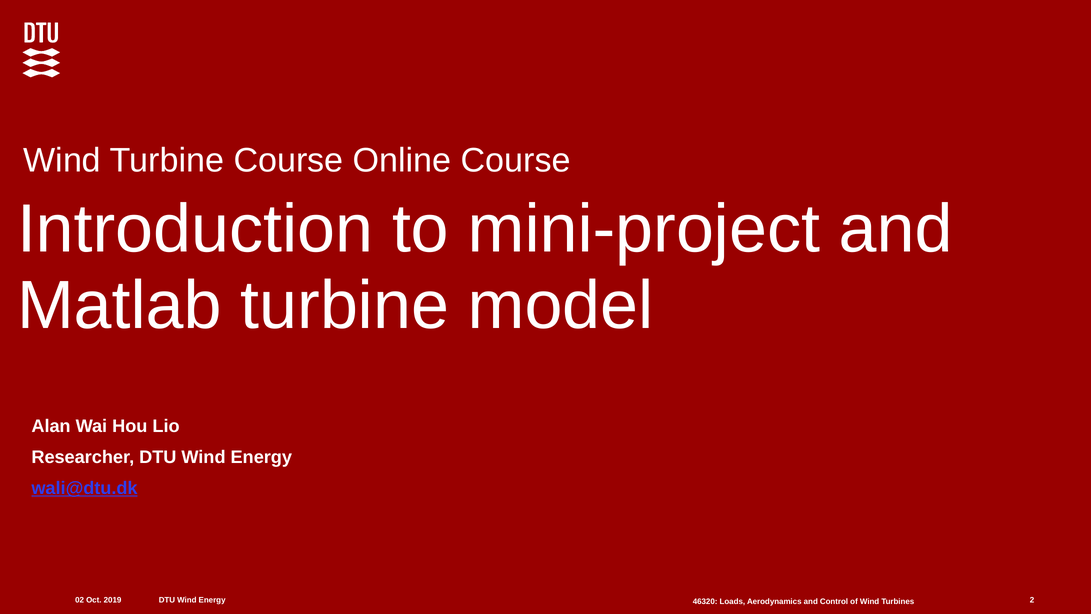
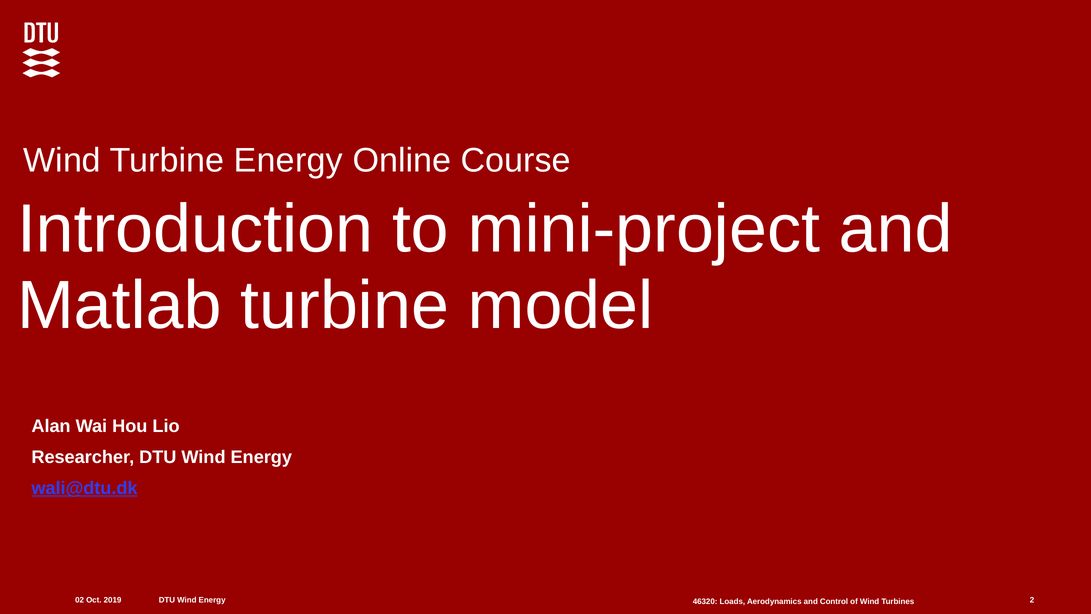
Turbine Course: Course -> Energy (288, 160)
